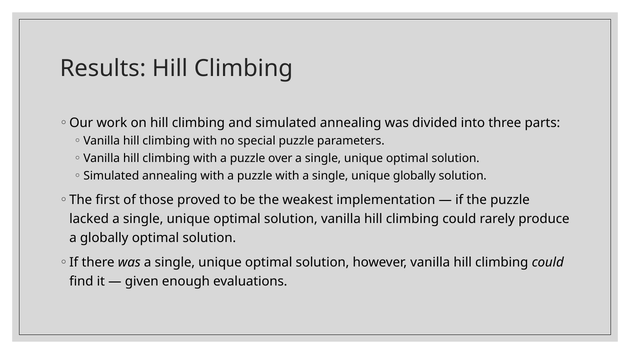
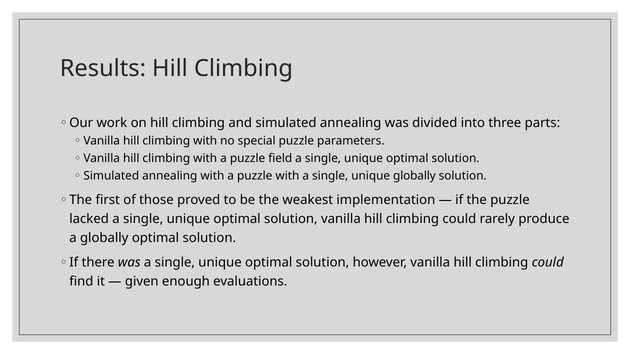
over: over -> field (280, 159)
